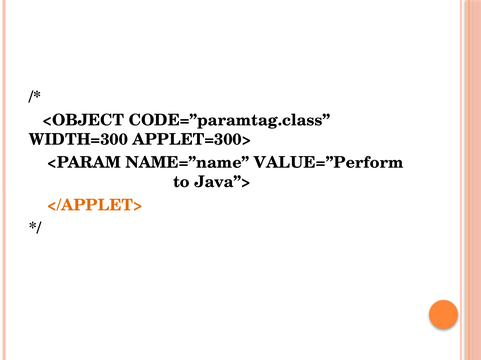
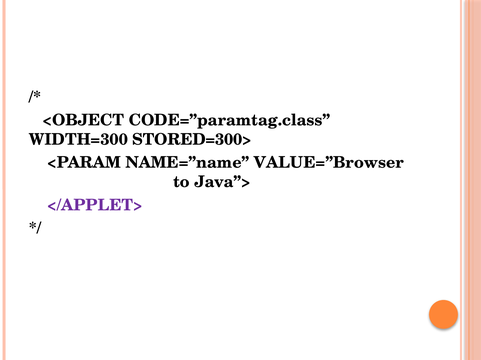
APPLET=300>: APPLET=300> -> STORED=300> (192, 140)
VALUE=”Perform: VALUE=”Perform -> VALUE=”Browser (329, 163)
</APPLET> colour: orange -> purple (95, 206)
